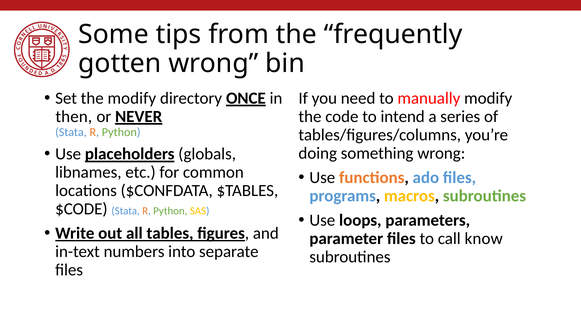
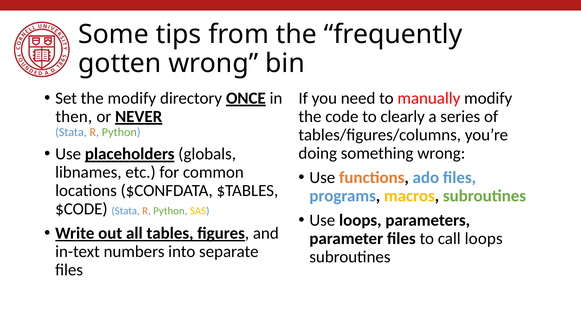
intend: intend -> clearly (403, 117)
call know: know -> loops (484, 238)
